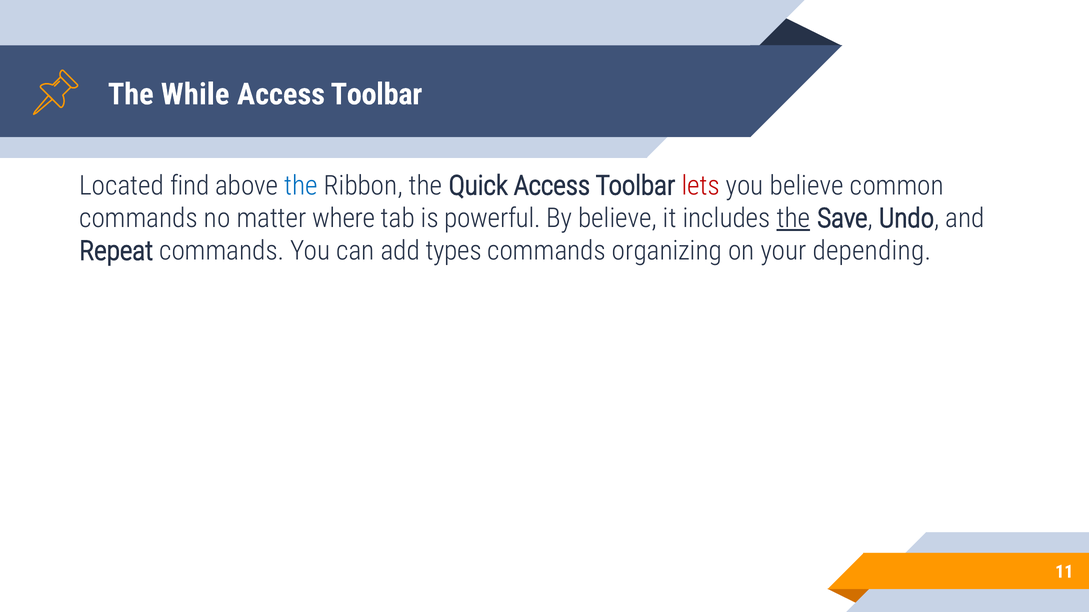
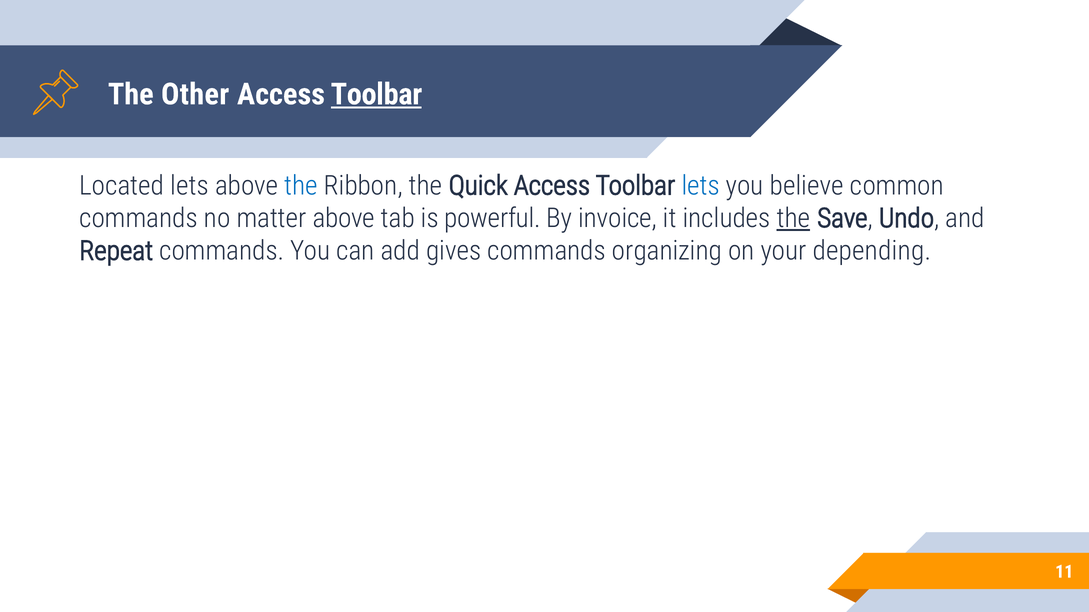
While: While -> Other (195, 94)
Toolbar underline: none -> present (376, 94)
Located find: find -> lets (190, 186)
lets colour: red -> blue (701, 186)
matter where: where -> above (344, 218)
By believe: believe -> invoice (618, 218)
types: types -> gives (454, 251)
